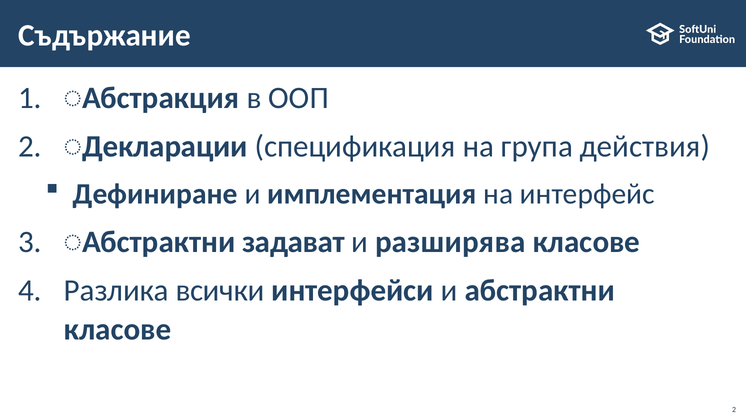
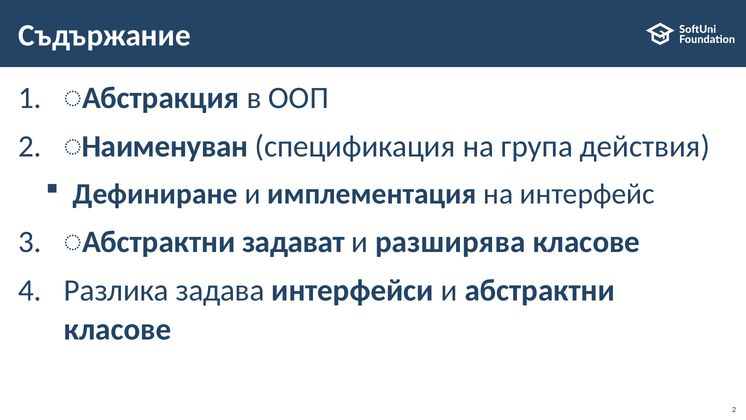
Декларации: Декларации -> Наименуван (165, 147)
всички: всички -> задава (220, 290)
